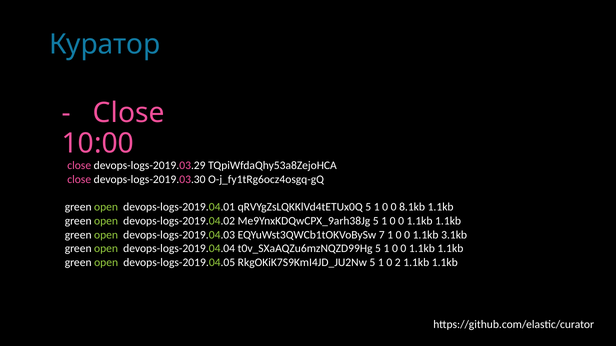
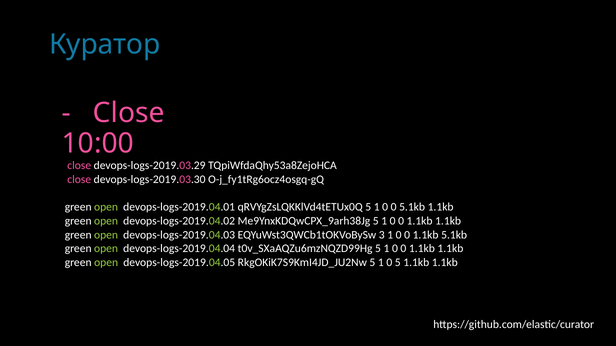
0 8.1kb: 8.1kb -> 5.1kb (412, 207)
7: 7 -> 3 (382, 235)
1.1kb 3.1kb: 3.1kb -> 5.1kb (454, 235)
0 2: 2 -> 5 (398, 263)
